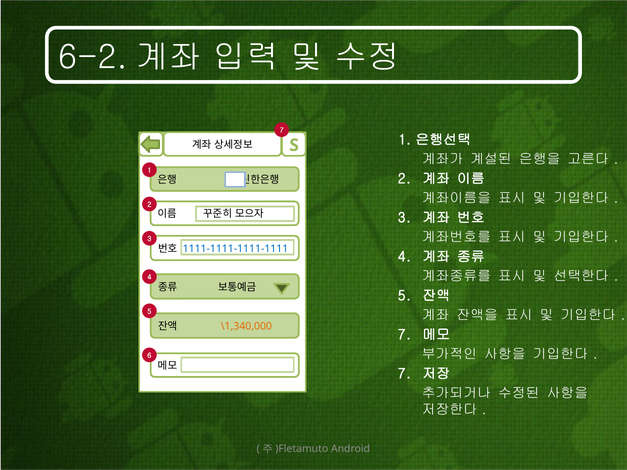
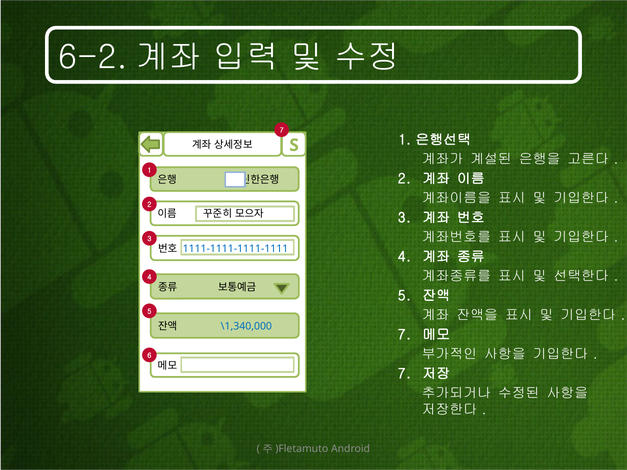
\1,340,000 colour: orange -> blue (246, 326)
